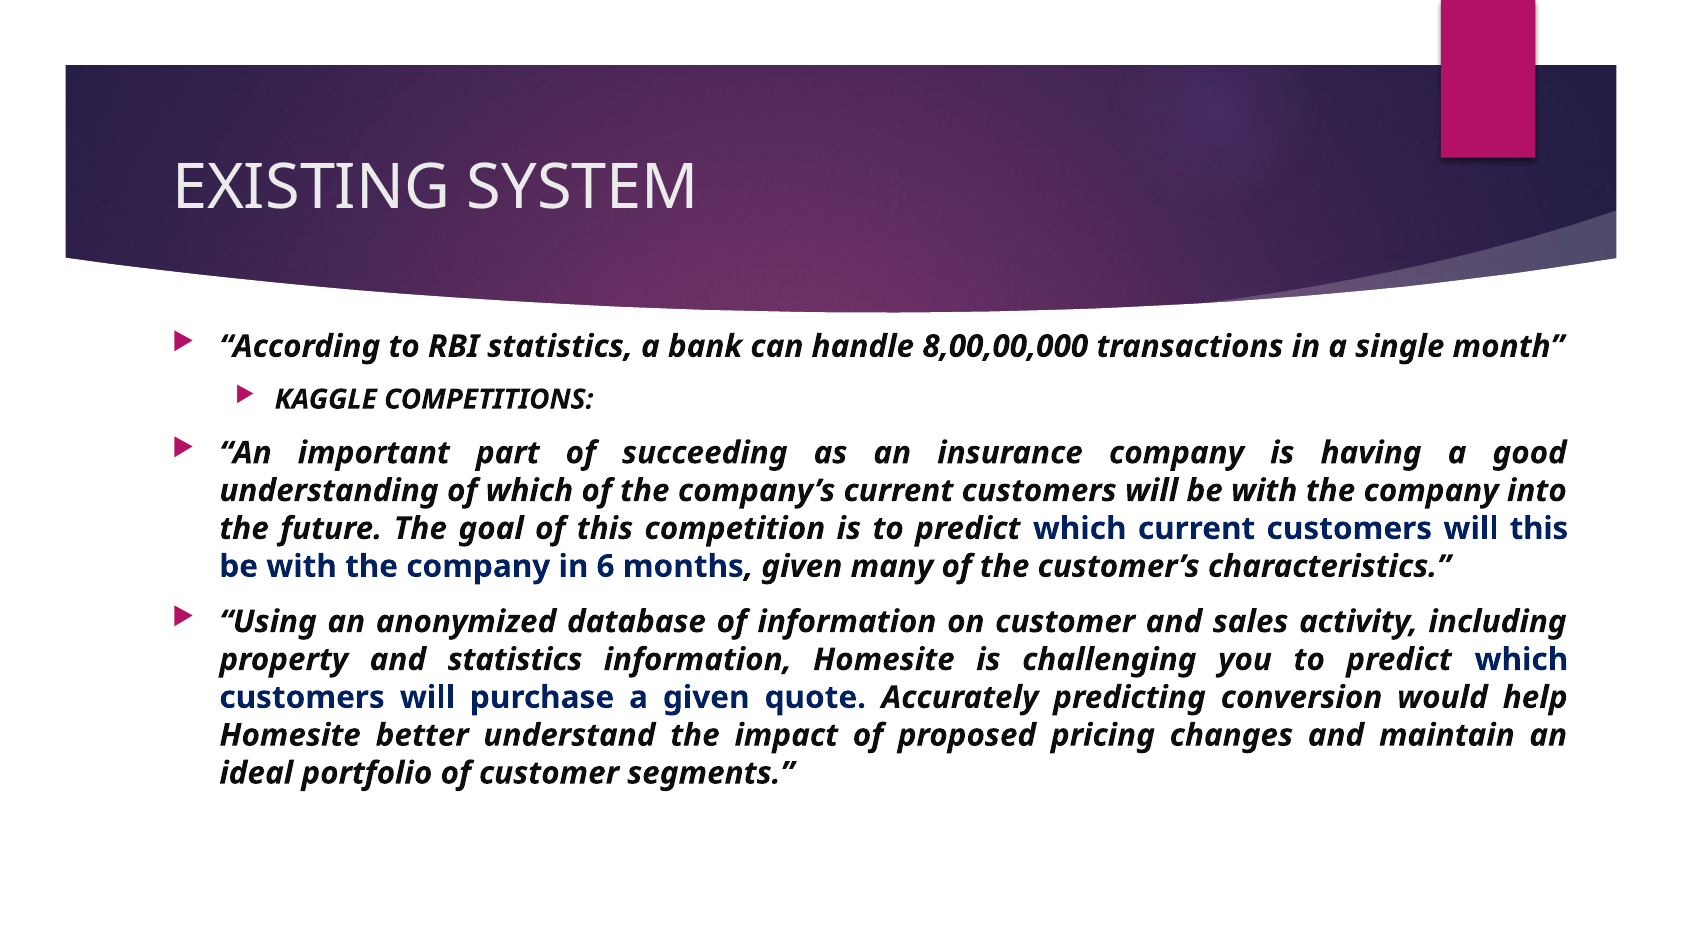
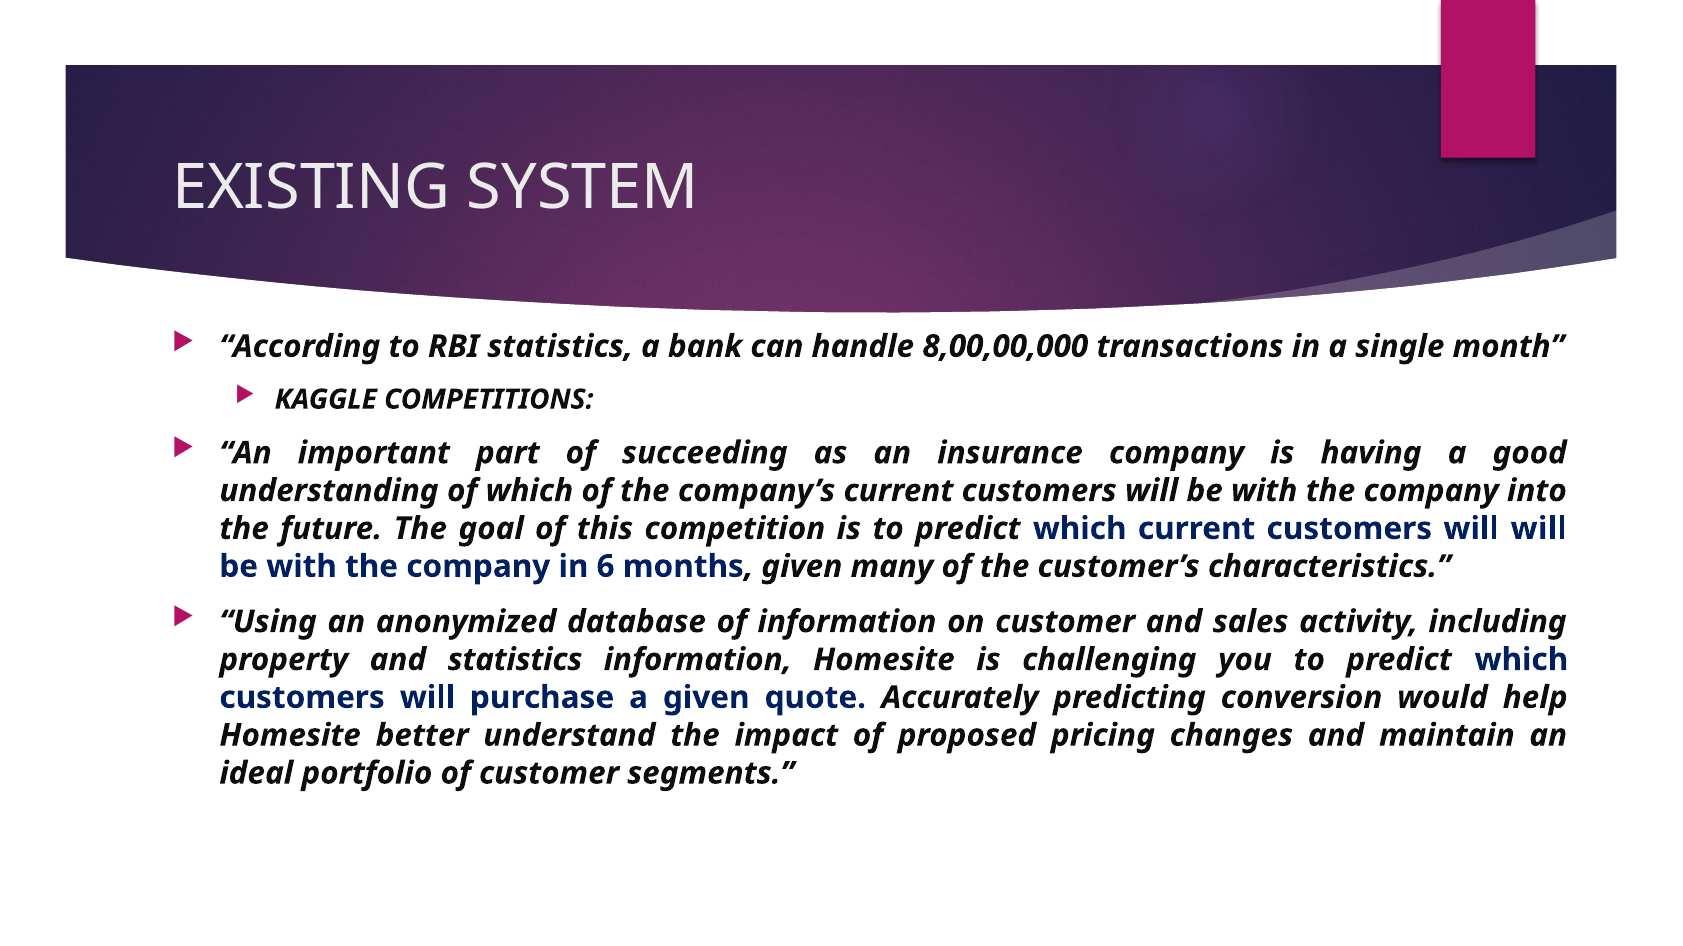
will this: this -> will (1539, 529)
